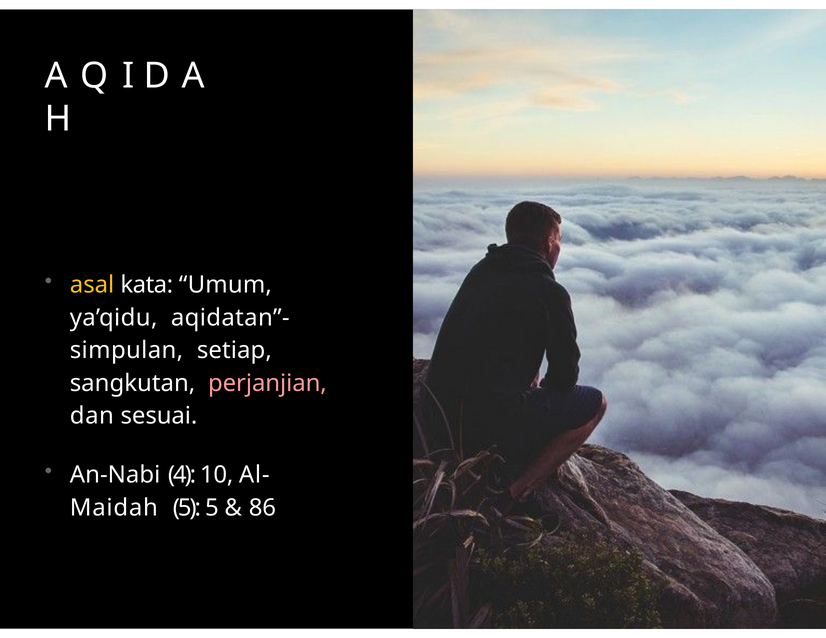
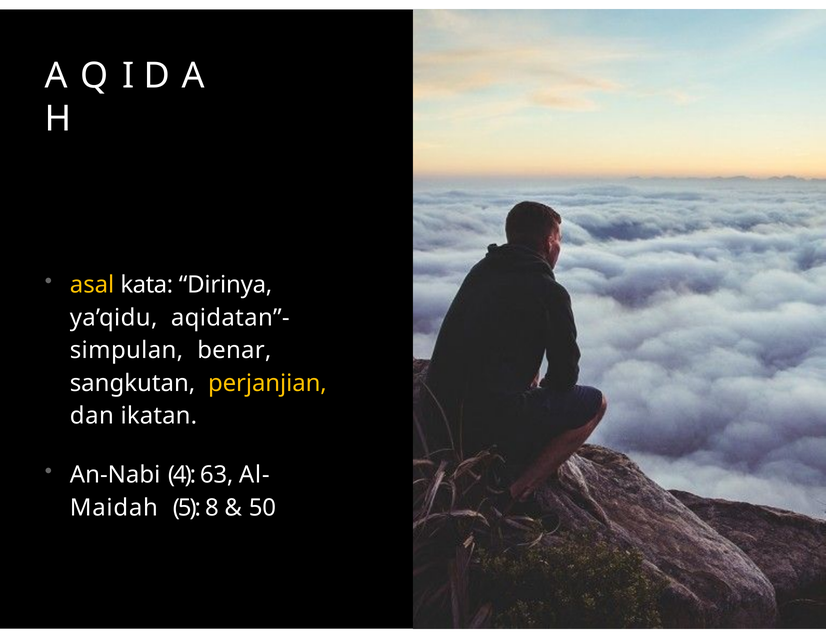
Umum: Umum -> Dirinya (226, 285)
setiap: setiap -> benar (234, 351)
perjanjian colour: pink -> yellow (267, 383)
sesuai: sesuai -> ikatan (159, 416)
10: 10 -> 63 (217, 475)
5 5: 5 -> 8 (212, 508)
86: 86 -> 50 (262, 508)
